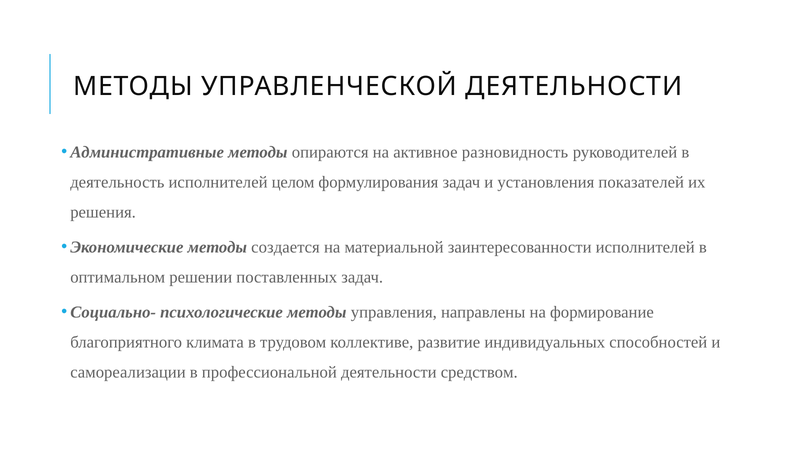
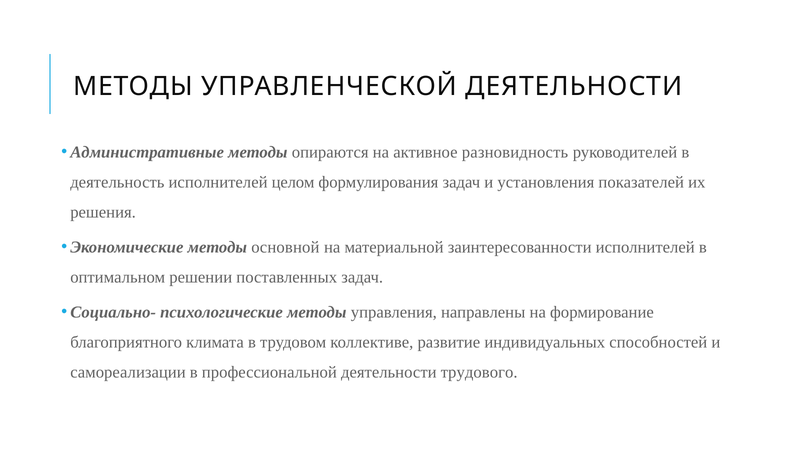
создается: создается -> основной (285, 247)
средством: средством -> трудового (479, 372)
